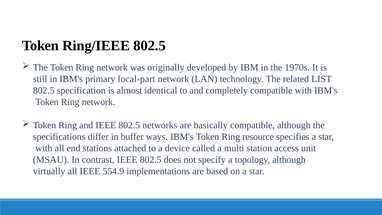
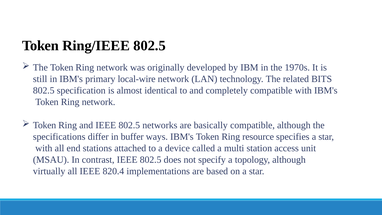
local-part: local-part -> local-wire (137, 79)
LIST: LIST -> BITS (322, 79)
554.9: 554.9 -> 820.4 (113, 171)
